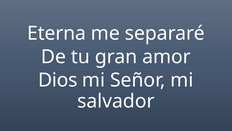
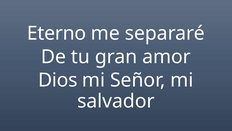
Eterna: Eterna -> Eterno (57, 33)
